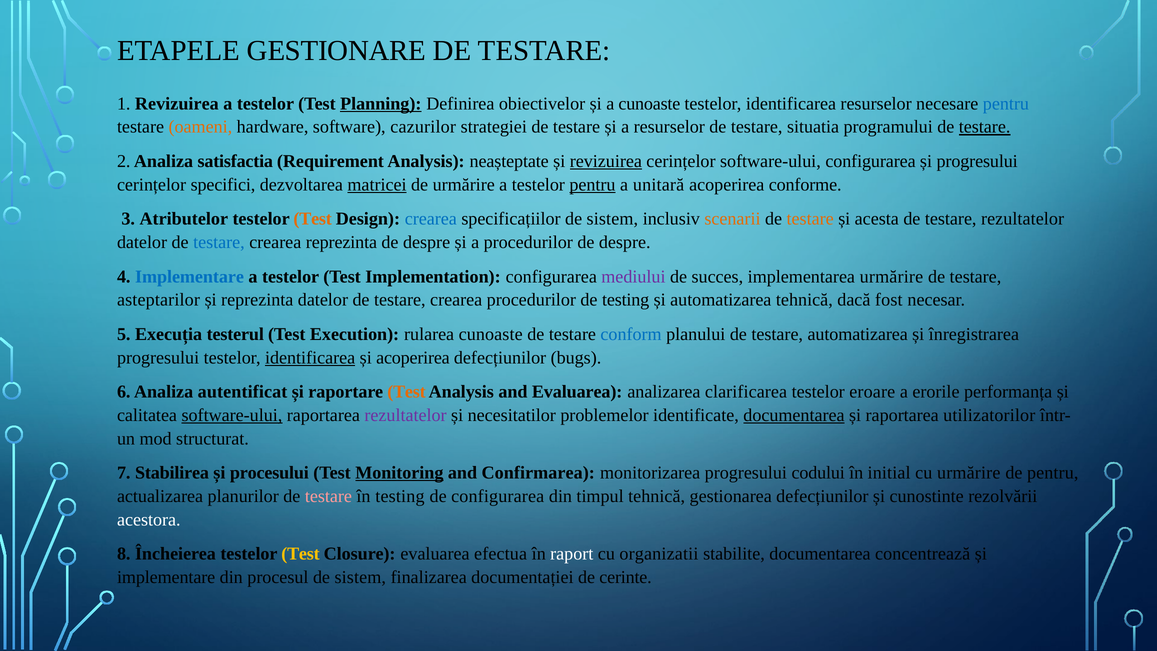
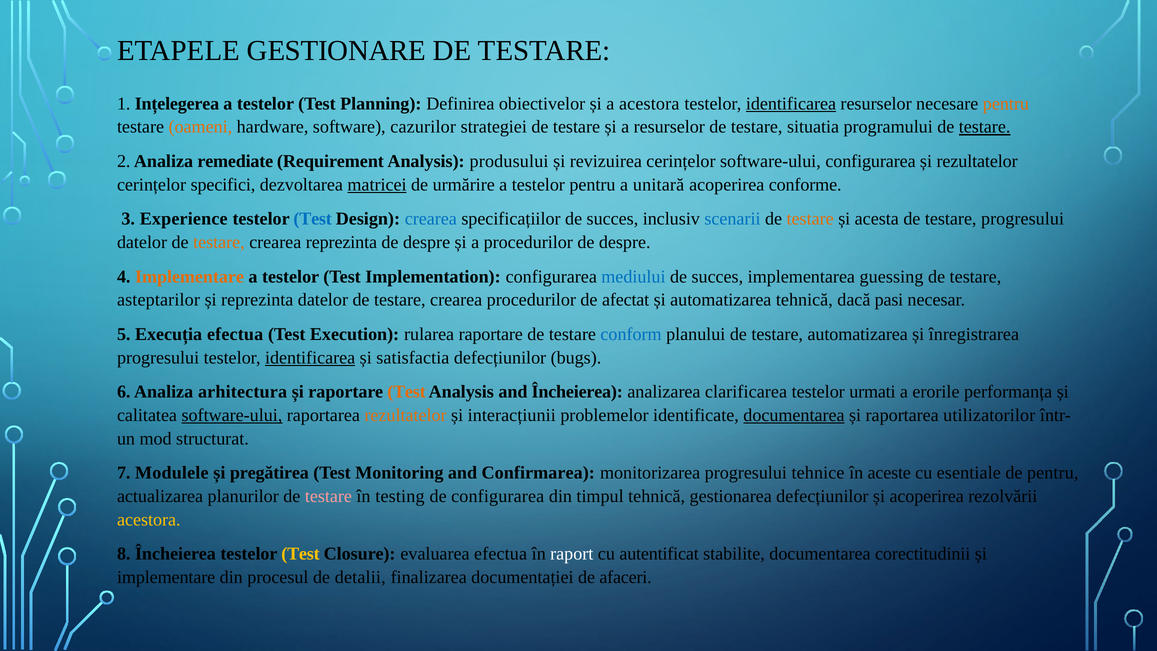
1 Revizuirea: Revizuirea -> Ințelegerea (177, 104)
Planning underline: present -> none (381, 104)
a cunoaste: cunoaste -> acestora (649, 104)
identificarea underline: none -> present (791, 104)
pentru colour: blue -> orange (1006, 104)
satisfactia: satisfactia -> remediate (235, 161)
neașteptate: neașteptate -> produsului (509, 161)
revizuirea underline: present -> none (606, 161)
și progresului: progresului -> rezultatelor (977, 161)
pentru underline: present -> none (592, 185)
Atributelor: Atributelor -> Experience (184, 219)
Test colour: orange -> blue (313, 219)
specificațiilor de sistem: sistem -> succes (612, 219)
scenarii colour: orange -> blue (732, 219)
testare rezultatelor: rezultatelor -> progresului (1023, 219)
testare colour: blue -> orange (219, 242)
Implementare colour: blue -> orange (189, 276)
mediului colour: purple -> blue (633, 276)
implementarea urmărire: urmărire -> guessing (891, 276)
de testing: testing -> afectat (626, 300)
fost: fost -> pasi (889, 300)
Execuția testerul: testerul -> efectua (235, 334)
rularea cunoaste: cunoaste -> raportare (491, 334)
și acoperirea: acoperirea -> satisfactia (413, 357)
autentificat: autentificat -> arhitectura (243, 392)
and Evaluarea: Evaluarea -> Încheierea (577, 392)
eroare: eroare -> urmati (872, 392)
rezultatelor colour: purple -> orange (406, 415)
necesitatilor: necesitatilor -> interacțiunii (512, 415)
Stabilirea: Stabilirea -> Modulele (172, 473)
procesului: procesului -> pregătirea (269, 473)
Monitoring underline: present -> none (399, 473)
codului: codului -> tehnice (818, 473)
initial: initial -> aceste (889, 473)
cu urmărire: urmărire -> esentiale (969, 473)
și cunostinte: cunostinte -> acoperirea (927, 496)
acestora colour: white -> yellow (149, 520)
organizatii: organizatii -> autentificat (659, 554)
concentrează: concentrează -> corectitudinii (923, 554)
procesul de sistem: sistem -> detalii (360, 577)
cerinte: cerinte -> afaceri (626, 577)
